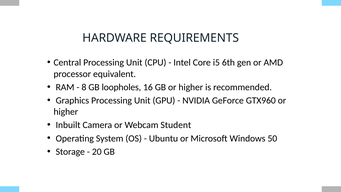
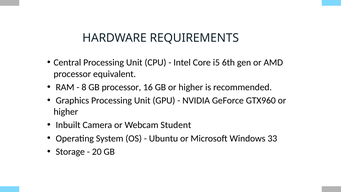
GB loopholes: loopholes -> processor (121, 87)
50: 50 -> 33 (272, 138)
